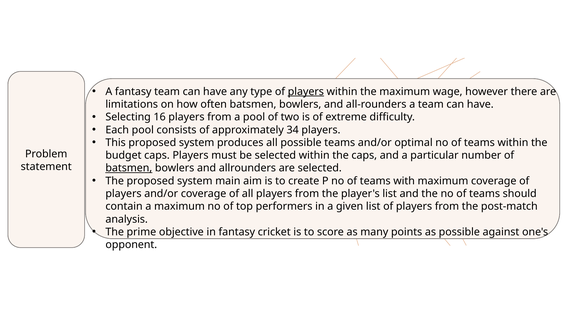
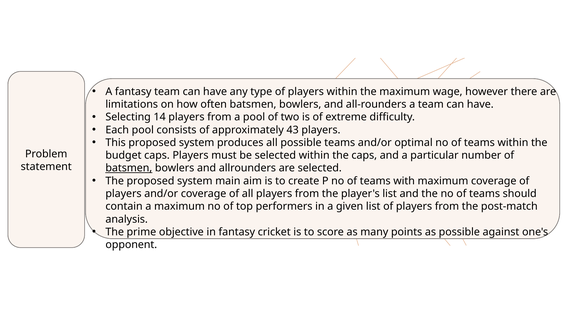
players underline: present -> none (306, 92)
16: 16 -> 14 (160, 117)
34: 34 -> 43 (293, 130)
